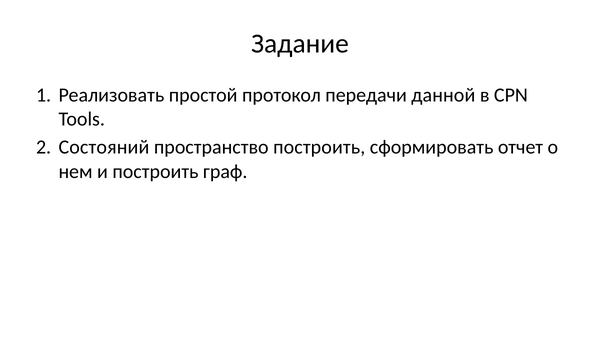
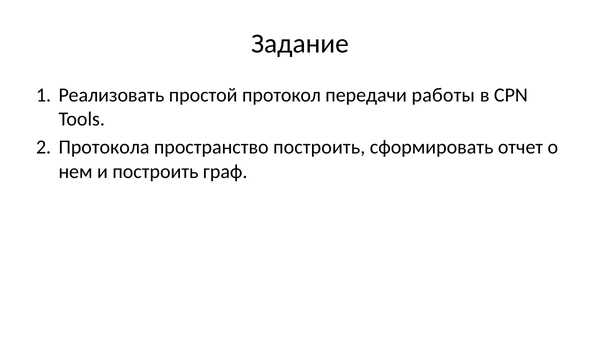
данной: данной -> работы (443, 95)
Состояний: Состояний -> Протокола (104, 147)
